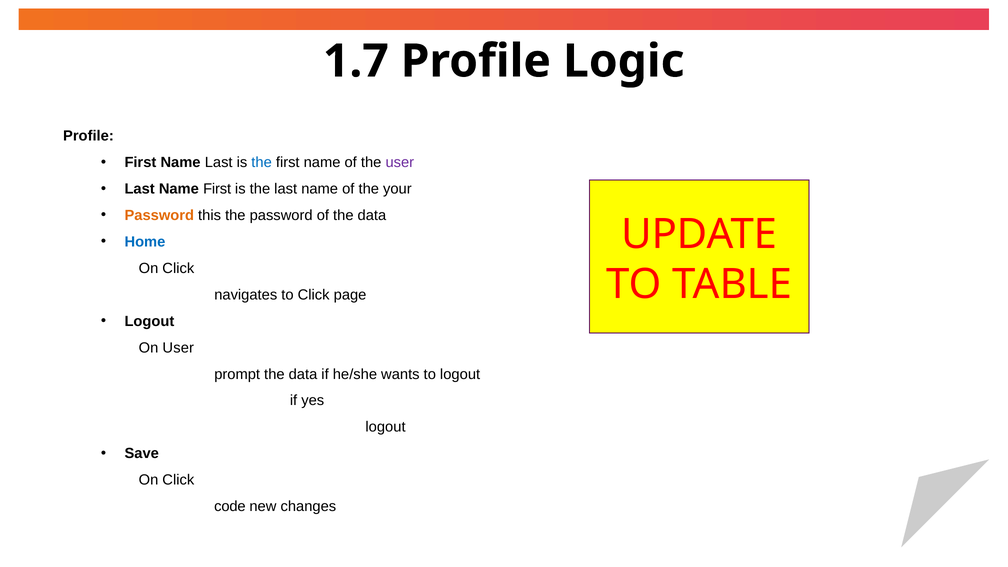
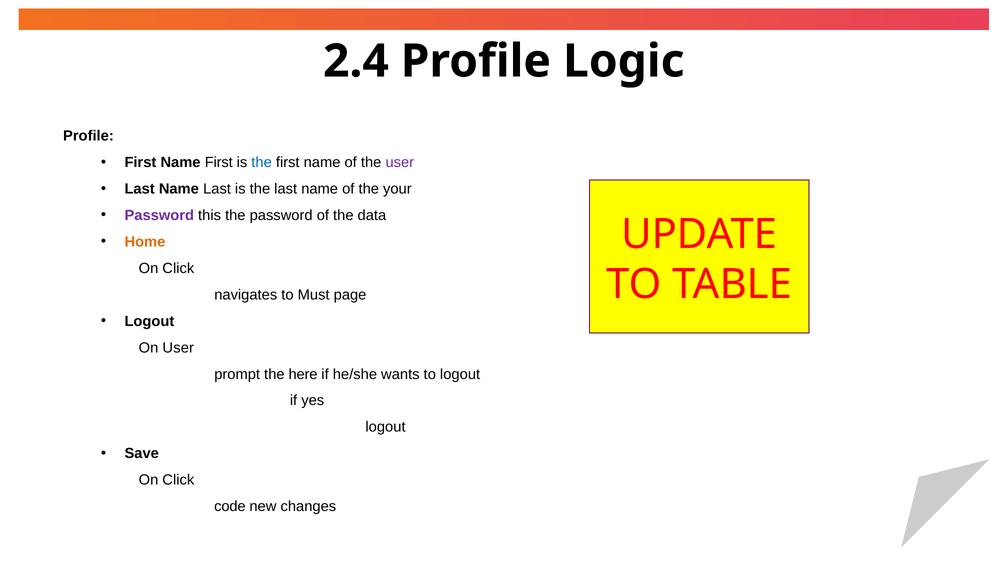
1.7: 1.7 -> 2.4 (356, 61)
Name Last: Last -> First (219, 162)
Name First: First -> Last (217, 189)
Password colour: orange -> purple (159, 215)
Home colour: blue -> orange (145, 242)
to Click: Click -> Must (314, 295)
prompt the data: data -> here (303, 374)
